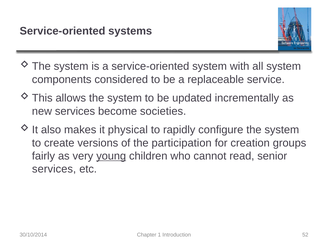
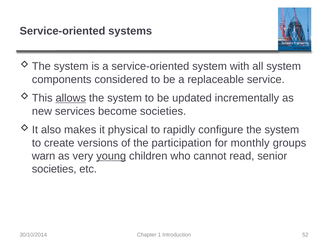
allows underline: none -> present (71, 98)
creation: creation -> monthly (250, 143)
fairly: fairly -> warn (44, 156)
services: services -> societies (54, 169)
